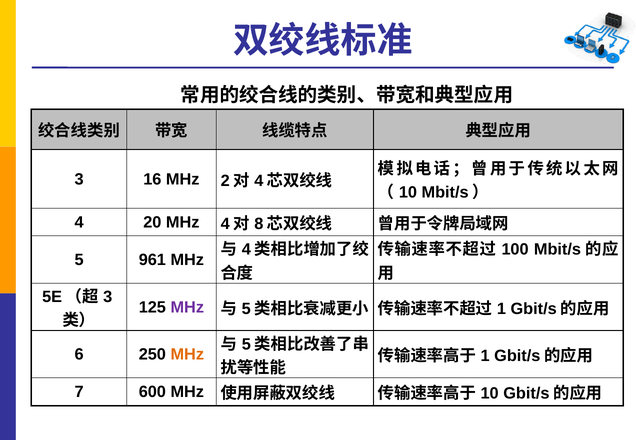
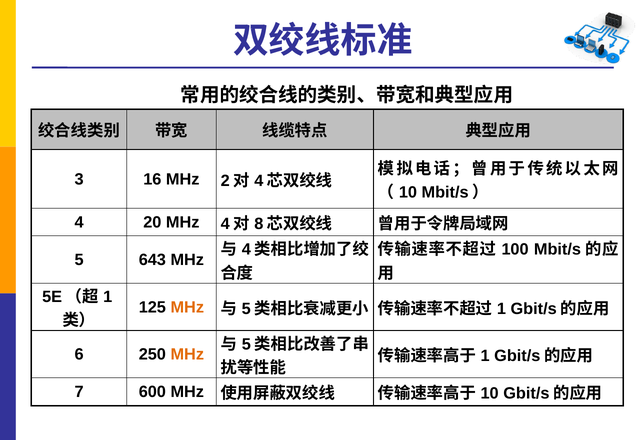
961: 961 -> 643 (152, 260)
3: 3 -> 1 (108, 297)
MHz colour: purple -> orange (187, 307)
